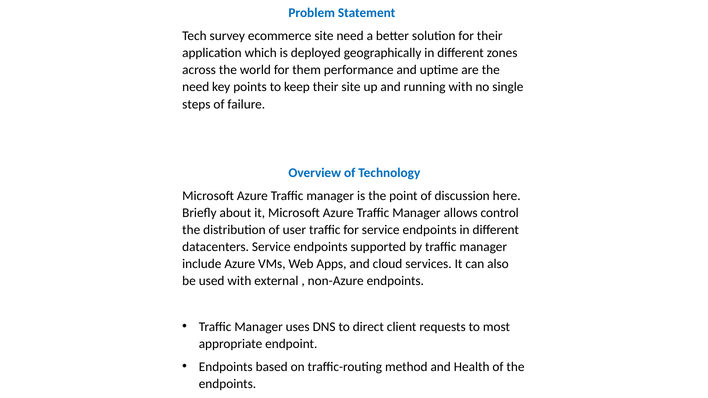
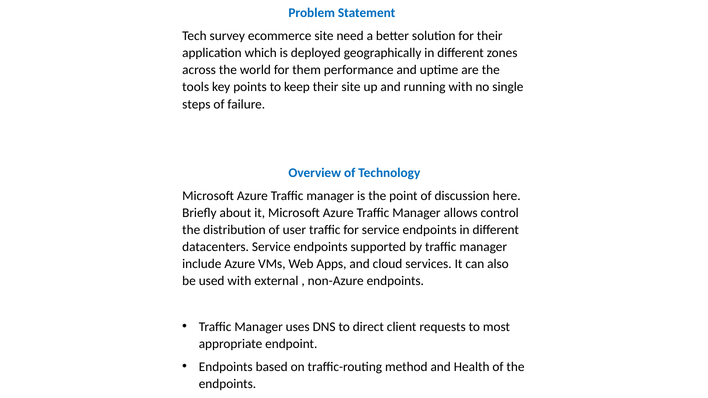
need: need -> tools (196, 87)
